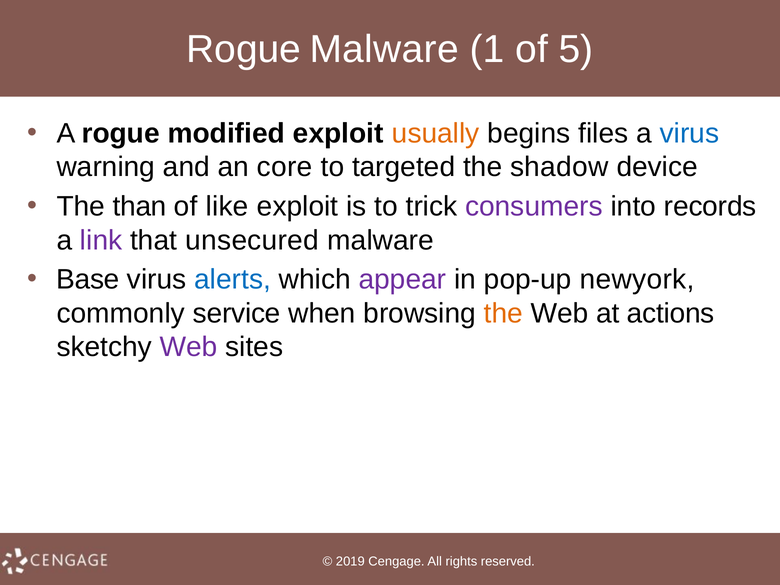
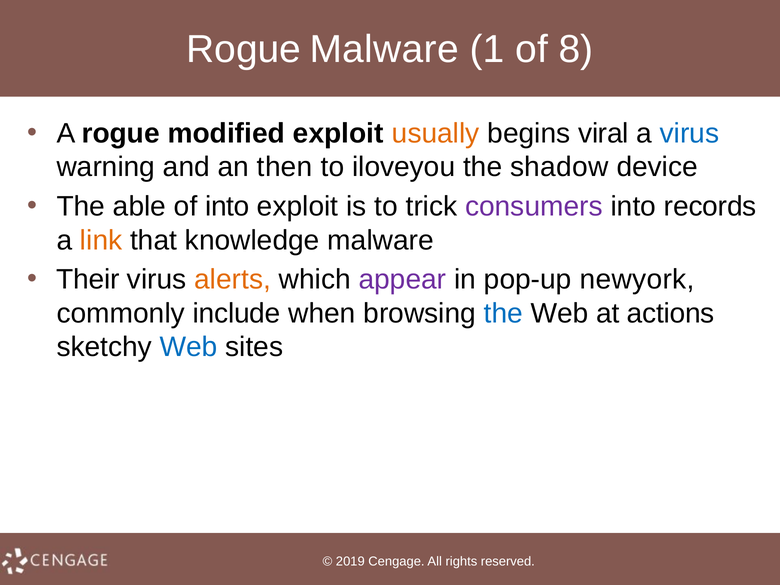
5: 5 -> 8 (576, 49)
files: files -> viral (603, 133)
core: core -> then (285, 167)
targeted: targeted -> iloveyou (404, 167)
than: than -> able (140, 206)
of like: like -> into (227, 206)
link colour: purple -> orange (101, 240)
unsecured: unsecured -> knowledge (252, 240)
Base: Base -> Their (88, 280)
alerts colour: blue -> orange (233, 280)
service: service -> include (237, 313)
the colour: orange -> blue (503, 313)
Web colour: purple -> blue (189, 347)
